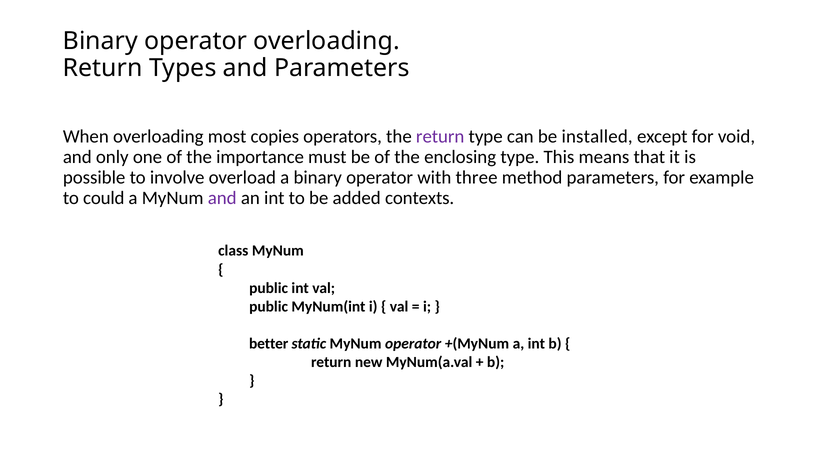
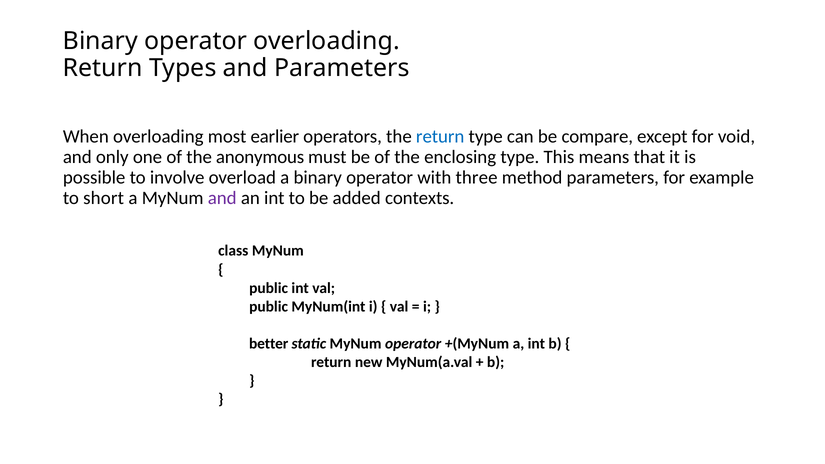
copies: copies -> earlier (275, 137)
return colour: purple -> blue (440, 137)
installed: installed -> compare (597, 137)
importance: importance -> anonymous (260, 157)
could: could -> short (104, 198)
